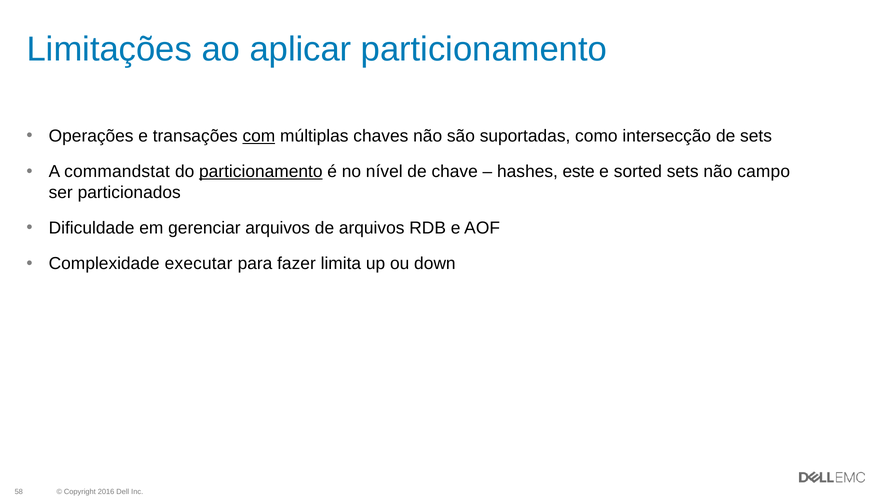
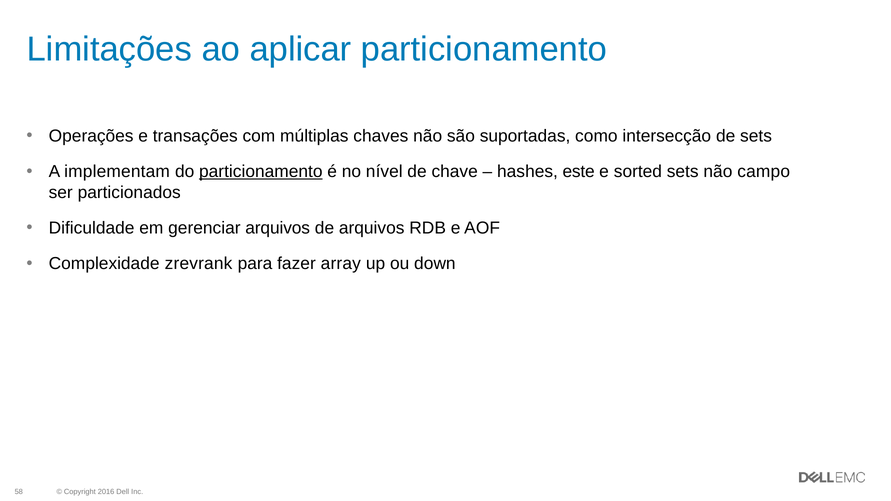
com underline: present -> none (259, 136)
commandstat: commandstat -> implementam (117, 172)
executar: executar -> zrevrank (199, 264)
limita: limita -> array (341, 264)
